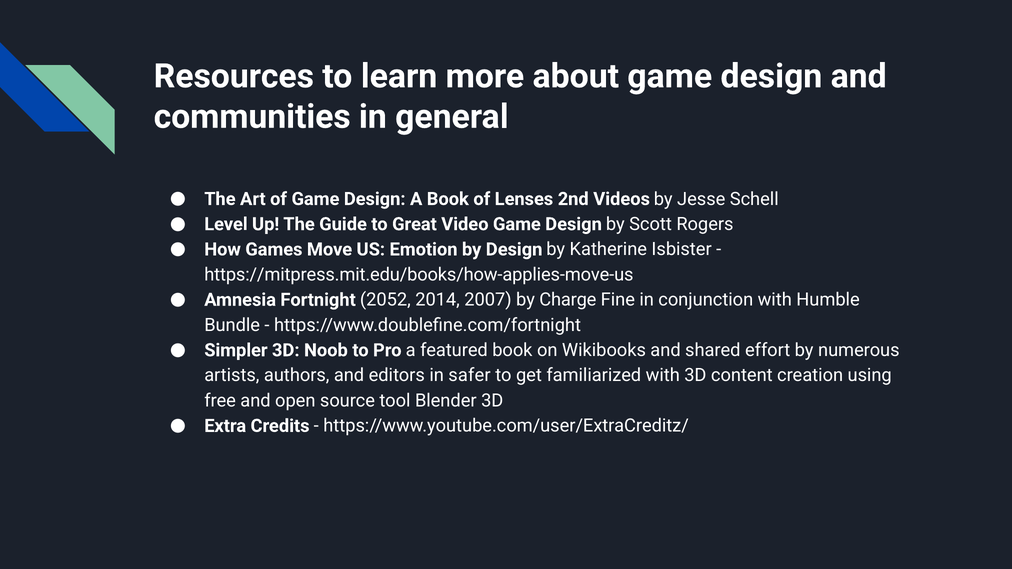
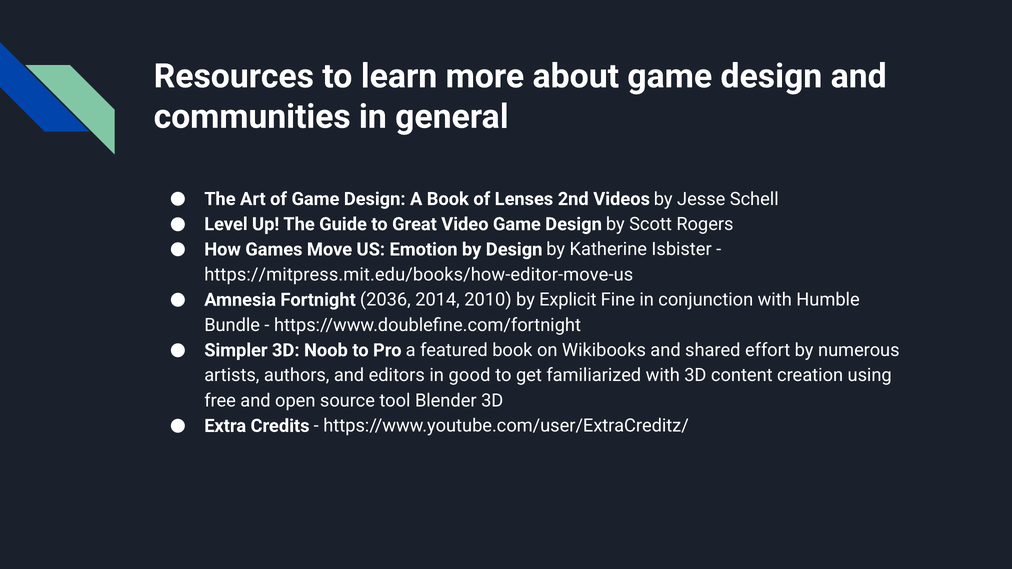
https://mitpress.mit.edu/books/how-applies-move-us: https://mitpress.mit.edu/books/how-applies-move-us -> https://mitpress.mit.edu/books/how-editor-move-us (419, 275)
2052: 2052 -> 2036 (385, 300)
2007: 2007 -> 2010 (488, 300)
Charge: Charge -> Explicit (568, 300)
safer: safer -> good (469, 376)
